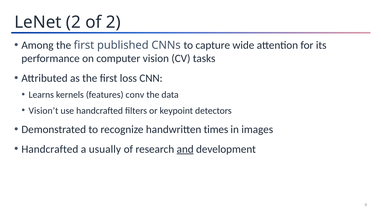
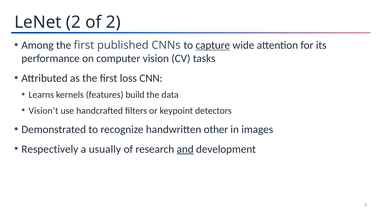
capture underline: none -> present (213, 45)
conv: conv -> build (135, 95)
times: times -> other (216, 130)
Handcrafted: Handcrafted -> Respectively (50, 149)
